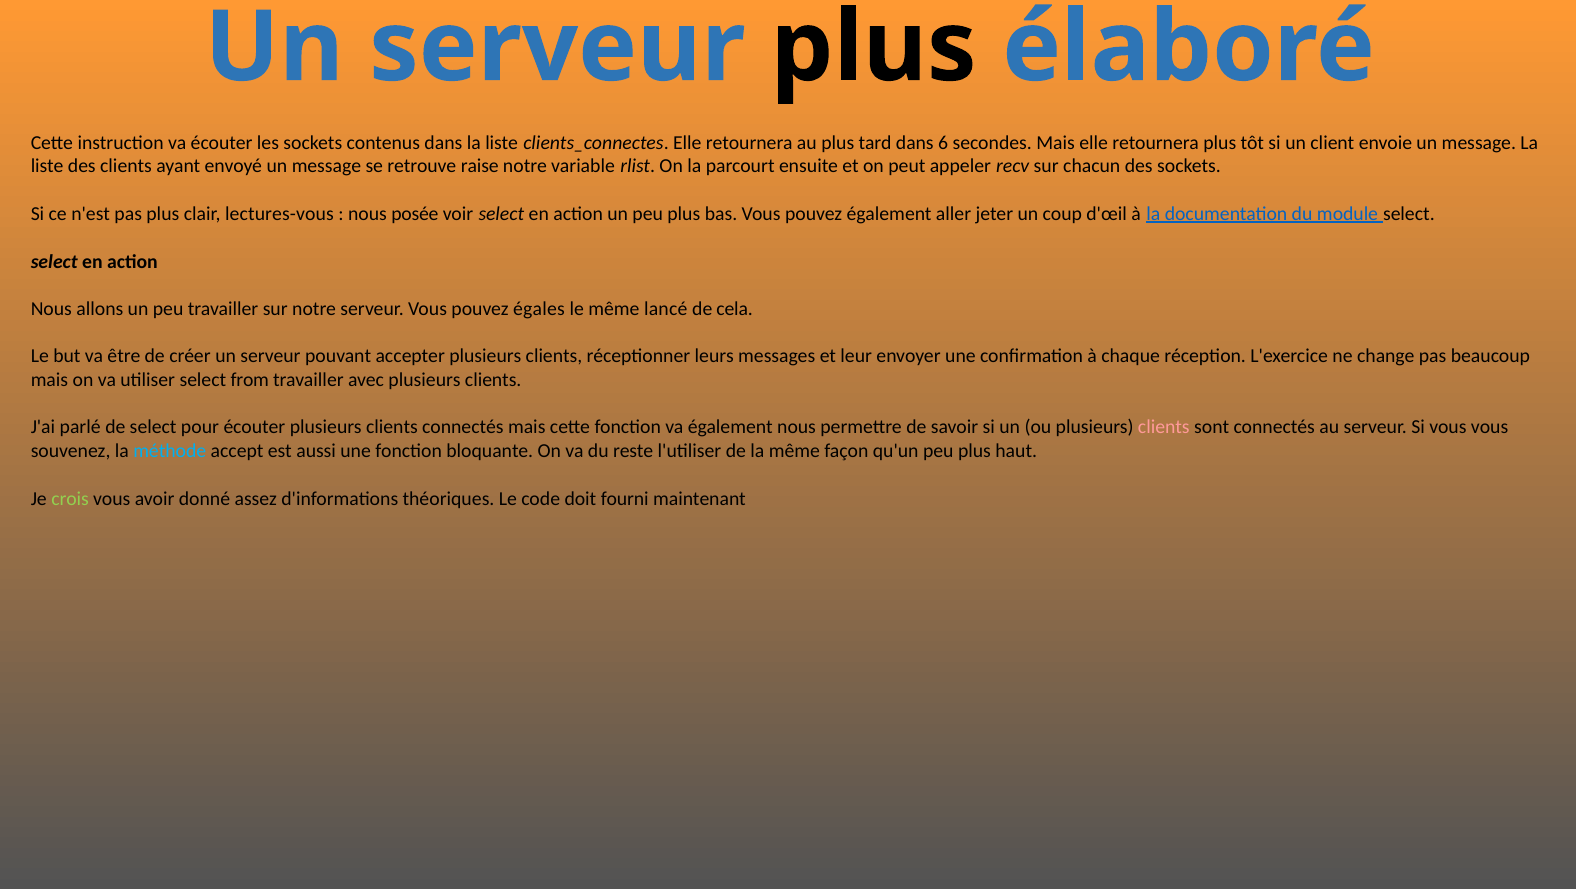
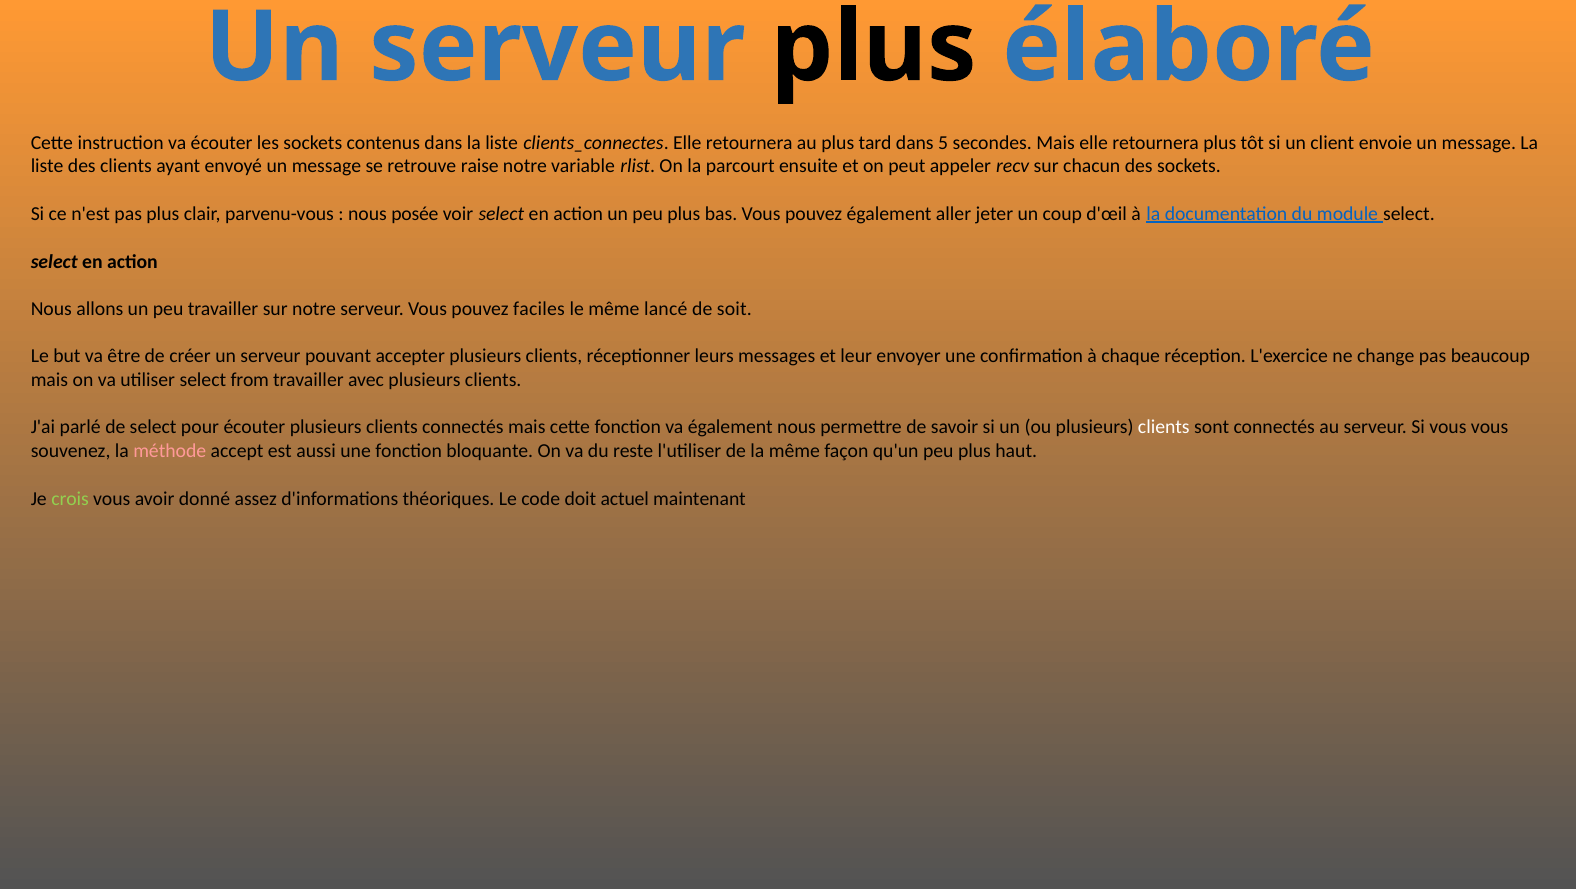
6: 6 -> 5 (943, 143)
lectures-vous: lectures-vous -> parvenu-vous (280, 214)
égales: égales -> faciles (539, 309)
cela: cela -> soit (734, 309)
clients colour: pink -> white (1164, 427)
méthode colour: light blue -> pink (170, 451)
fourni: fourni -> actuel (625, 498)
